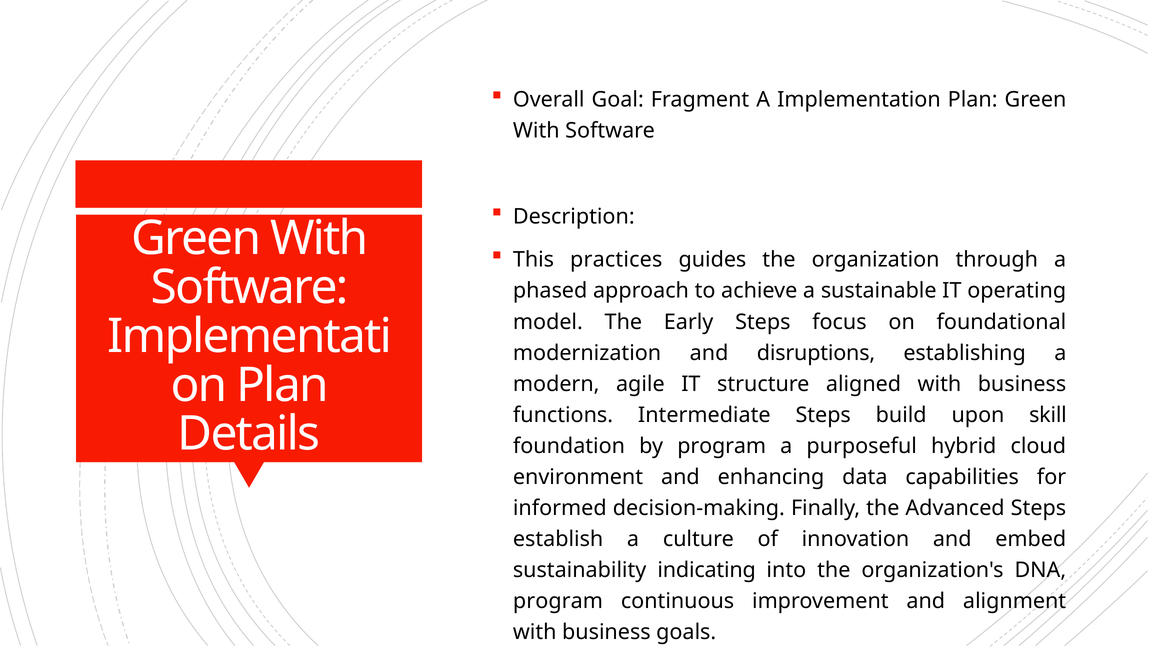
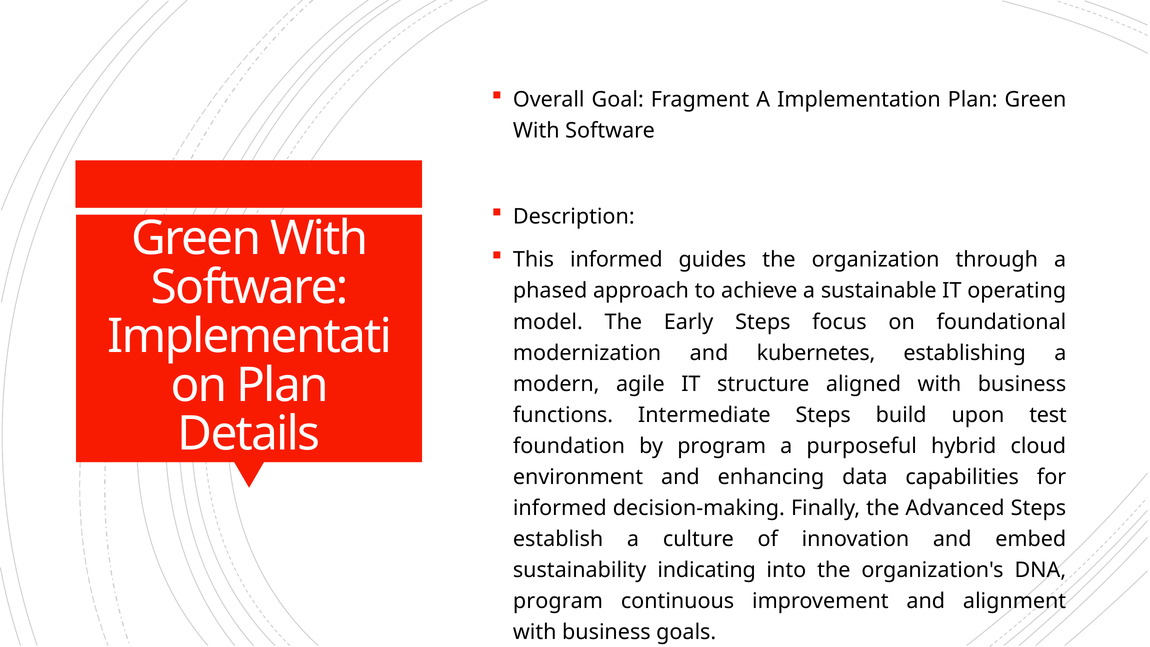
This practices: practices -> informed (616, 260)
and disruptions: disruptions -> kubernetes (816, 353)
skill: skill -> test (1048, 415)
